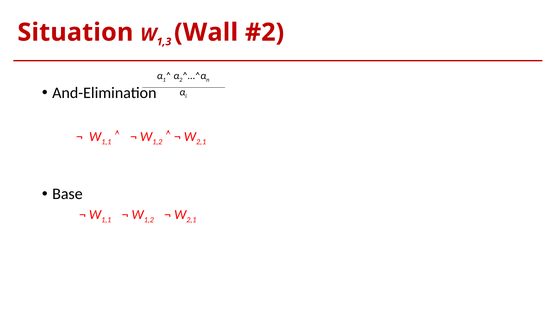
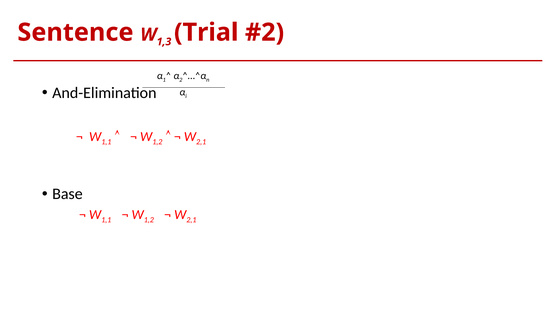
Situation: Situation -> Sentence (75, 32)
Wall: Wall -> Trial (206, 32)
